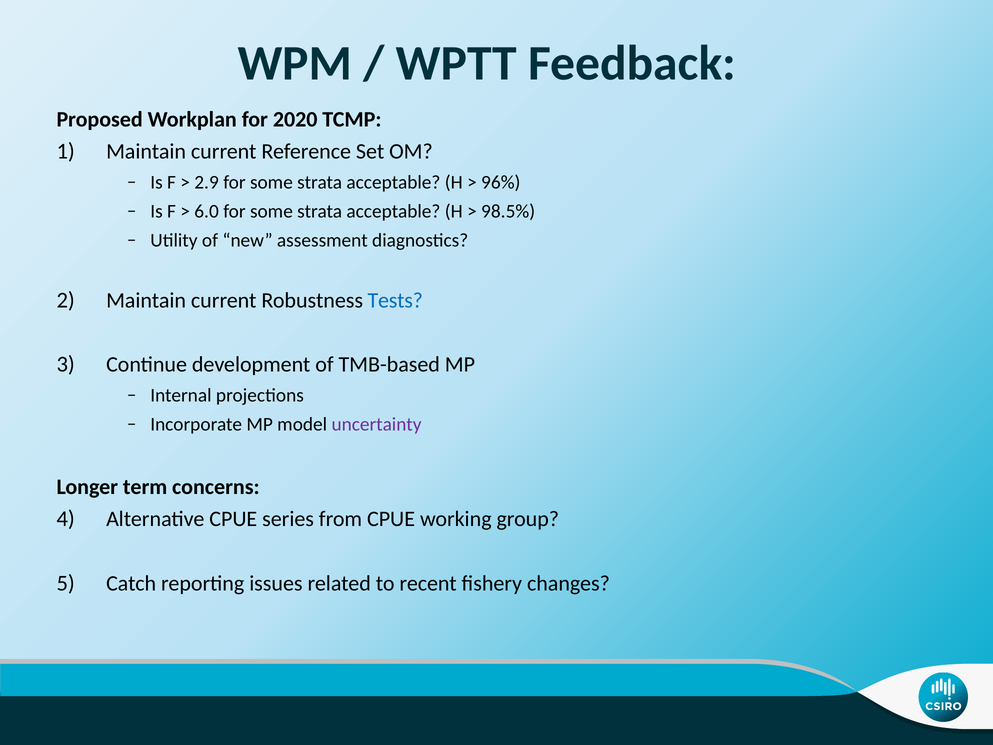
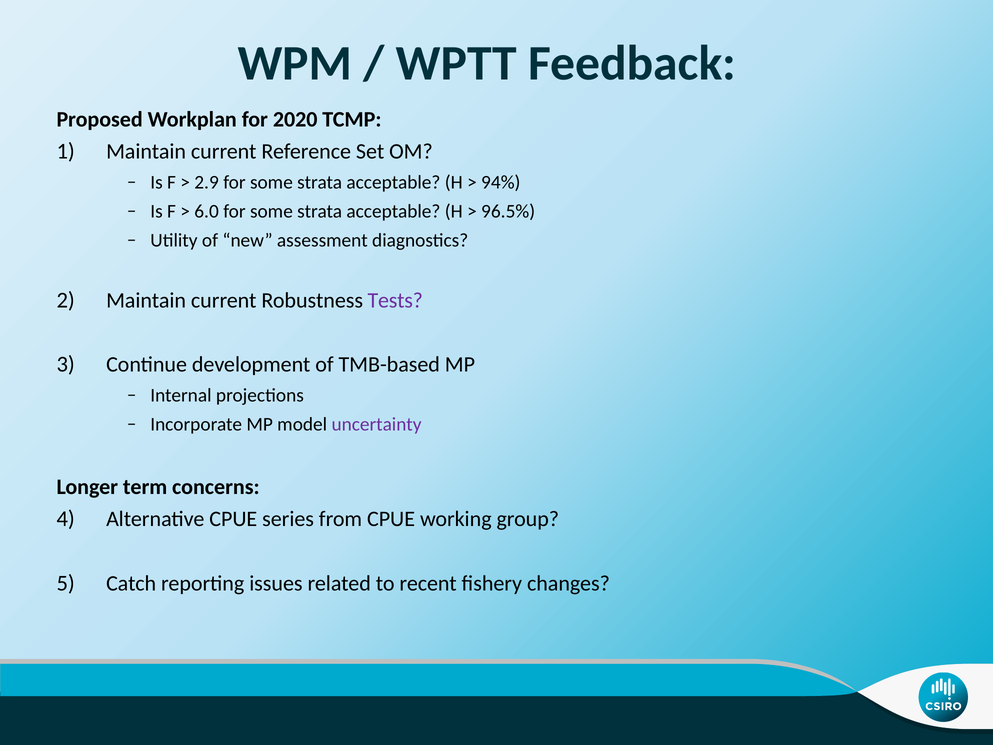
96%: 96% -> 94% (501, 182)
98.5%: 98.5% -> 96.5% (508, 211)
Tests colour: blue -> purple (395, 300)
